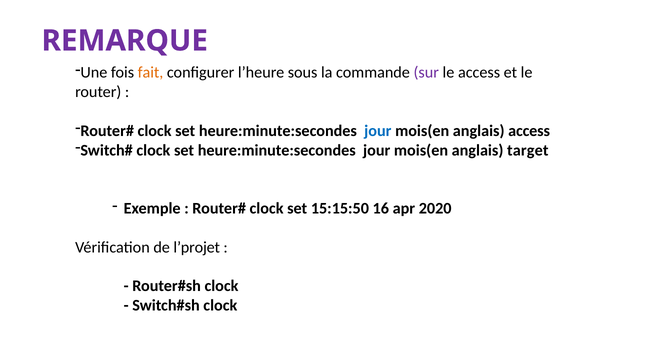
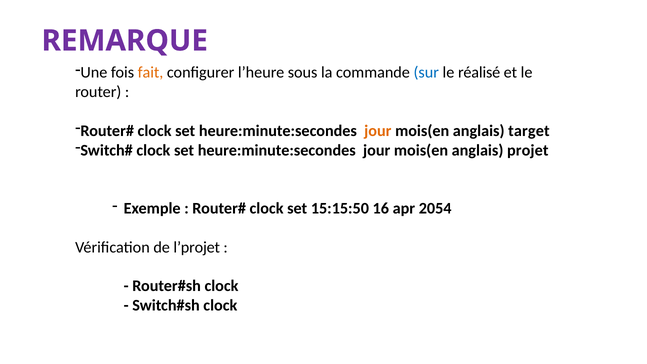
sur colour: purple -> blue (426, 73)
le access: access -> réalisé (479, 73)
jour colour: blue -> orange (378, 131)
anglais access: access -> target (529, 131)
target: target -> projet (528, 150)
2020: 2020 -> 2054 (435, 208)
